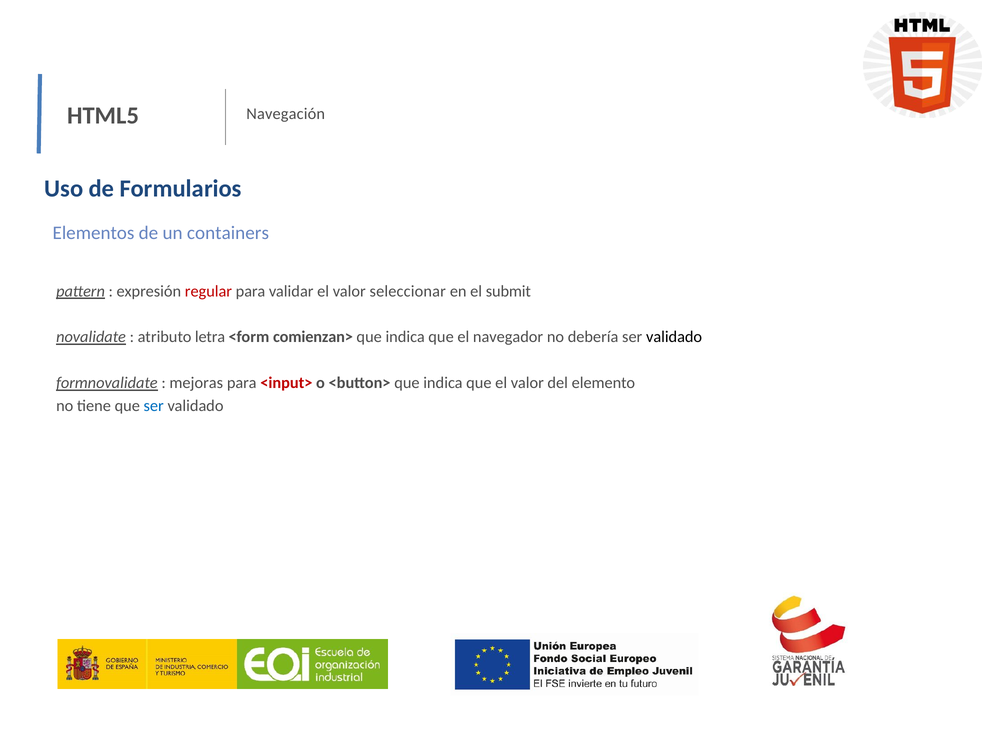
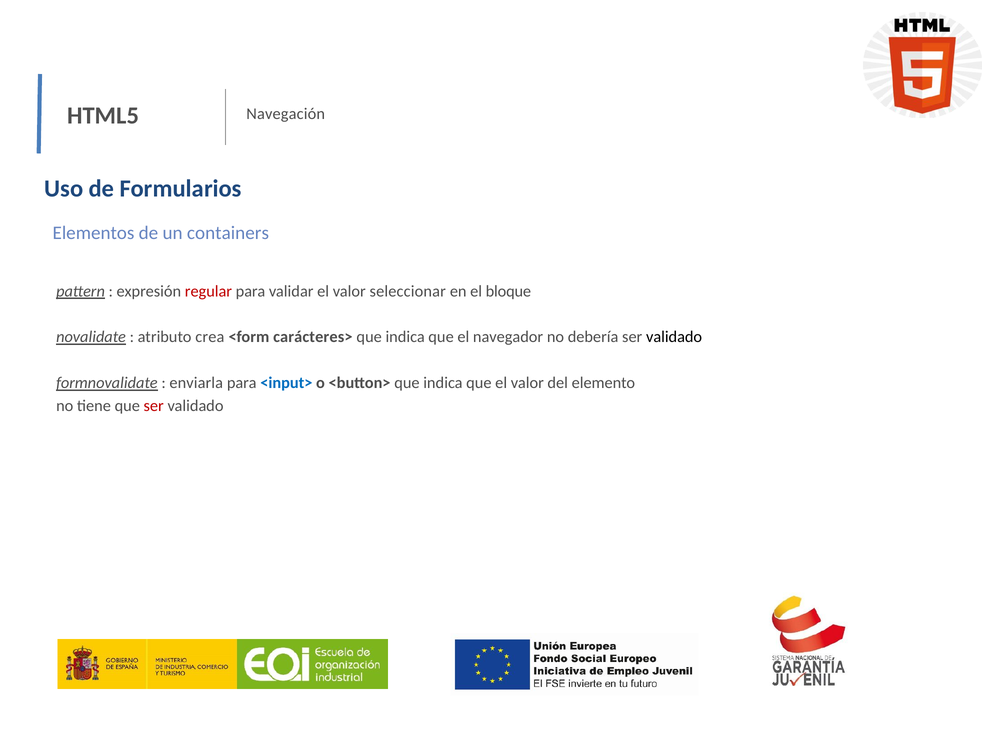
submit: submit -> bloque (508, 291)
letra: letra -> crea (210, 337)
comienzan>: comienzan> -> carácteres> (313, 337)
mejoras: mejoras -> enviarla (196, 383)
<input> colour: red -> blue (286, 383)
ser colour: blue -> red (154, 406)
